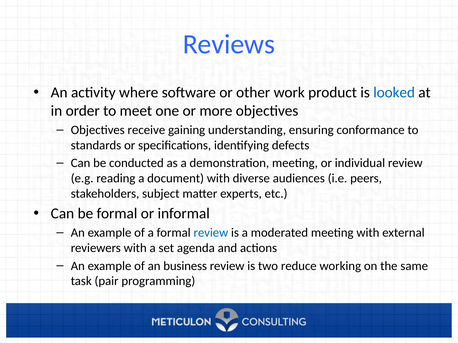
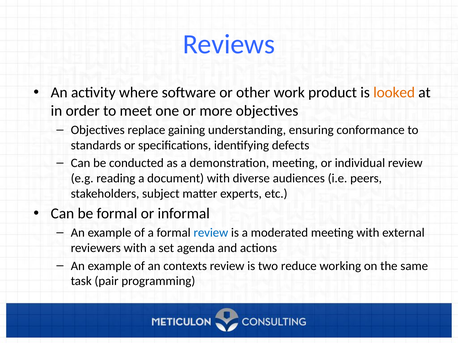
looked colour: blue -> orange (394, 93)
receive: receive -> replace (146, 130)
business: business -> contexts (185, 266)
